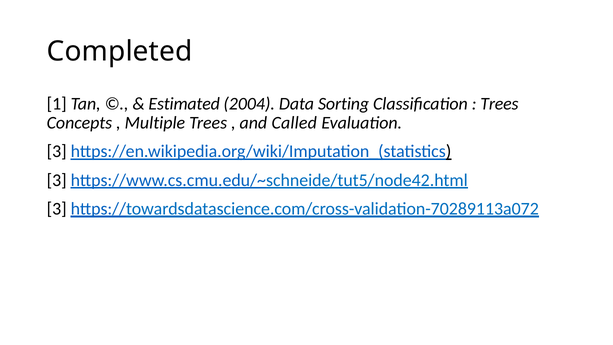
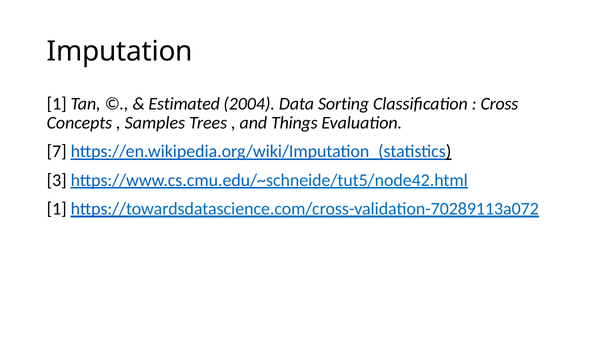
Completed: Completed -> Imputation (120, 51)
Trees: Trees -> Cross (499, 104)
Multiple: Multiple -> Samples (155, 123)
Called: Called -> Things (294, 123)
3: 3 -> 7 (57, 151)
3: 3 -> 1 (57, 209)
